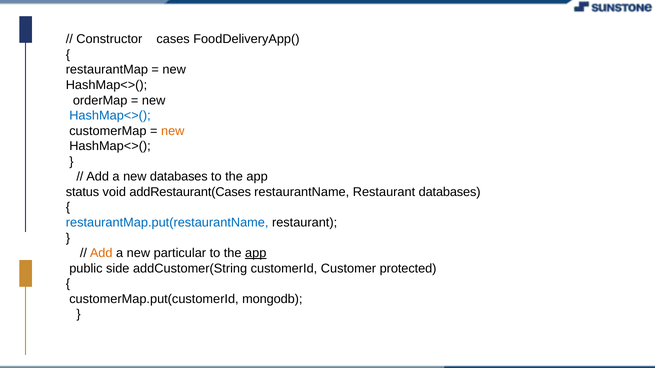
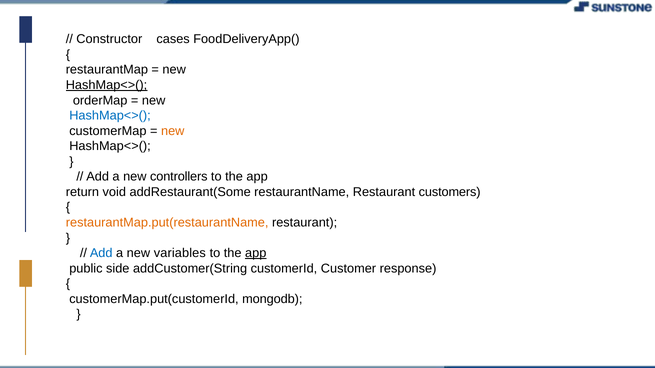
HashMap<>( underline: none -> present (107, 85)
new databases: databases -> controllers (179, 177)
status: status -> return (82, 192)
addRestaurant(Cases: addRestaurant(Cases -> addRestaurant(Some (190, 192)
Restaurant databases: databases -> customers (450, 192)
restaurantMap.put(restaurantName colour: blue -> orange (167, 223)
Add colour: orange -> blue (101, 253)
particular: particular -> variables (180, 253)
protected: protected -> response (408, 269)
